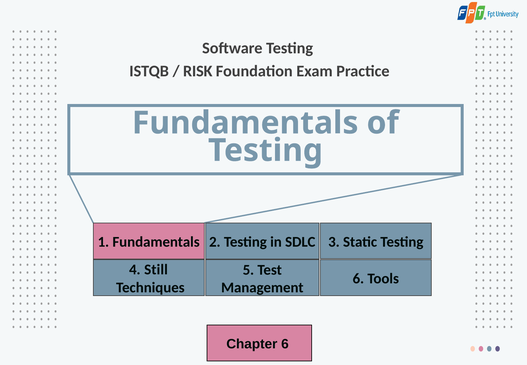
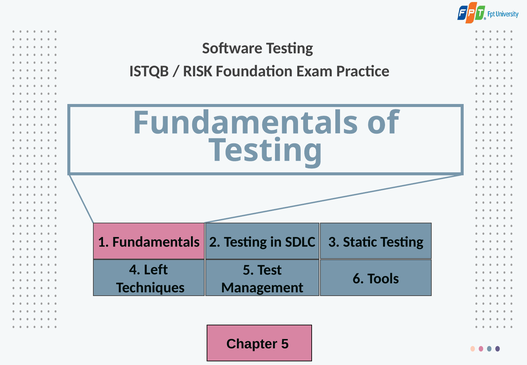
Still: Still -> Left (156, 270)
Chapter 6: 6 -> 5 (285, 344)
